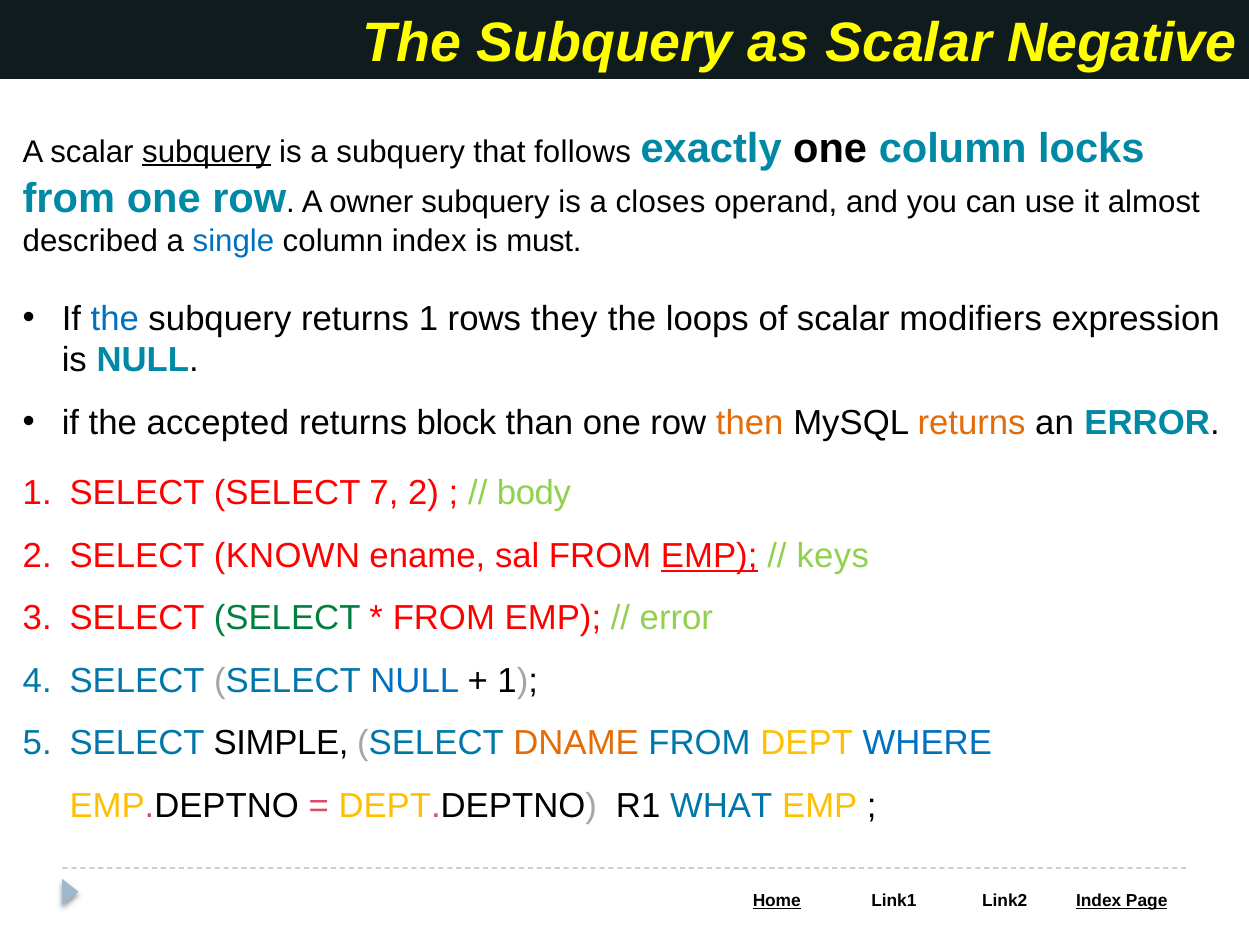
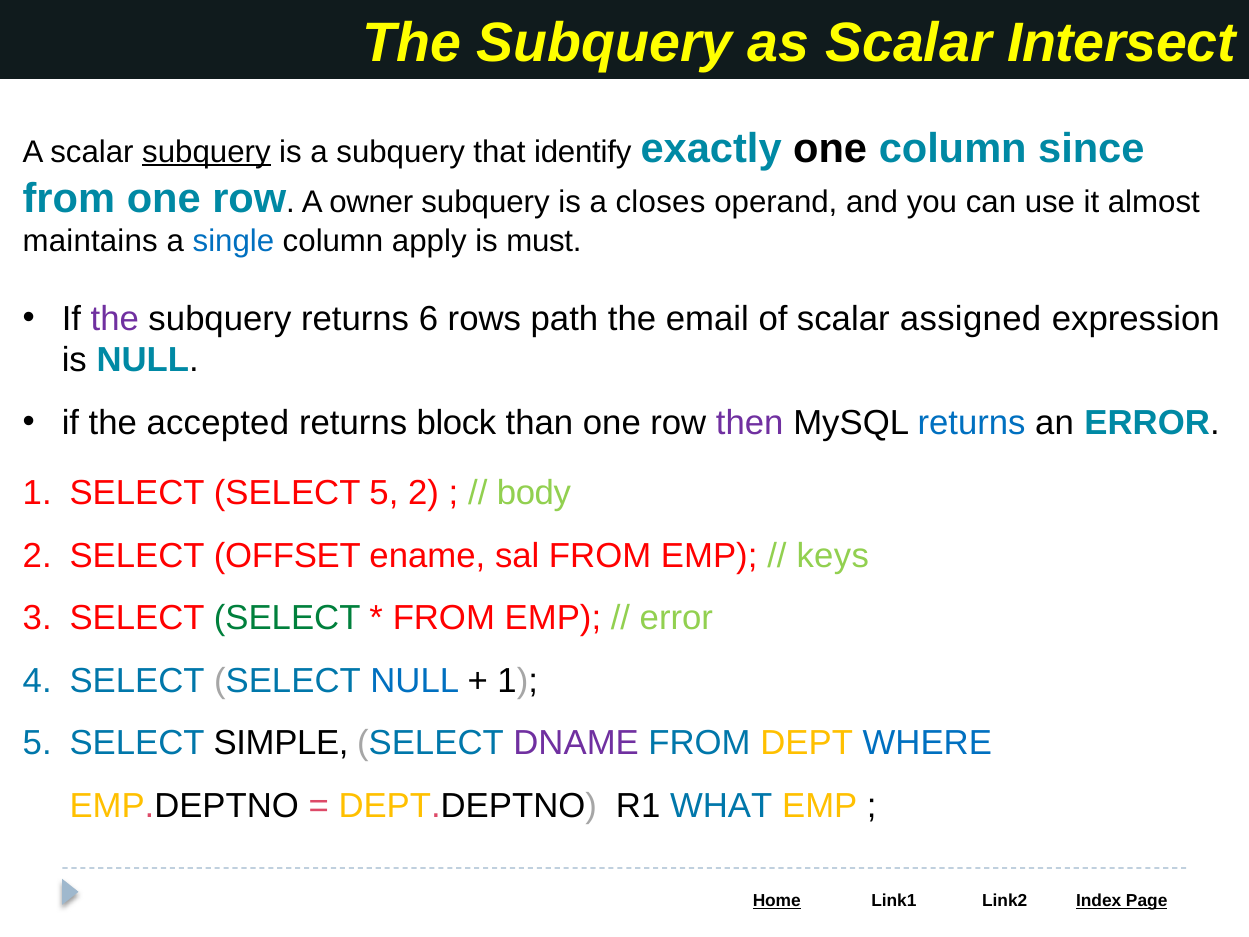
Negative: Negative -> Intersect (1122, 43)
follows: follows -> identify (583, 152)
locks: locks -> since (1091, 148)
described: described -> maintains (90, 241)
column index: index -> apply (429, 241)
the colour: blue -> purple (115, 319)
returns 1: 1 -> 6 (428, 319)
they: they -> path (564, 319)
loops: loops -> email (707, 319)
modifiers: modifiers -> assigned (971, 319)
then colour: orange -> purple (750, 423)
returns colour: orange -> blue (972, 423)
SELECT 7: 7 -> 5 (384, 493)
KNOWN: KNOWN -> OFFSET (287, 556)
EMP underline: present -> none (709, 556)
DNAME colour: orange -> purple (576, 743)
